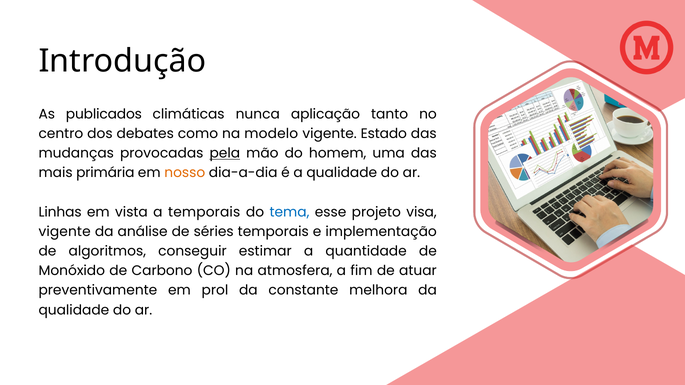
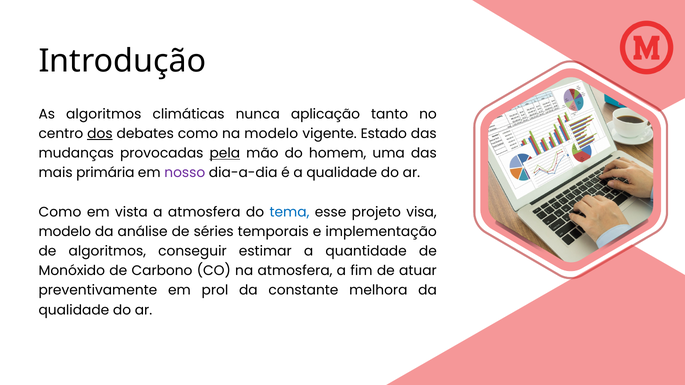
As publicados: publicados -> algoritmos (104, 114)
dos underline: none -> present (100, 134)
nosso colour: orange -> purple (185, 173)
Linhas: Linhas -> Como (60, 212)
a temporais: temporais -> atmosfera (204, 212)
vigente: vigente -> modelo (65, 232)
